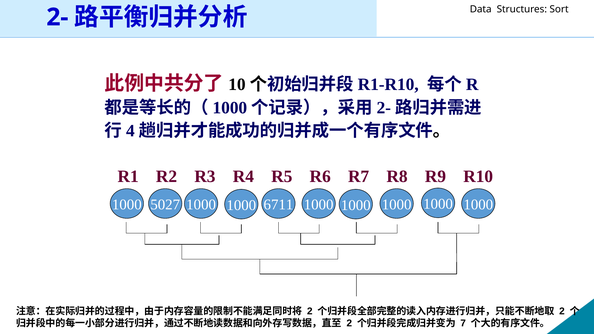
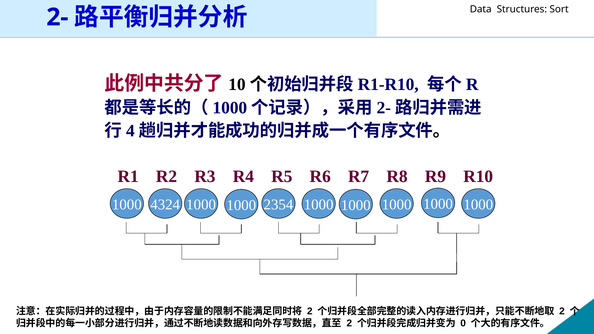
5027: 5027 -> 4324 (165, 205)
6711: 6711 -> 2354 (278, 205)
7: 7 -> 0 (463, 323)
